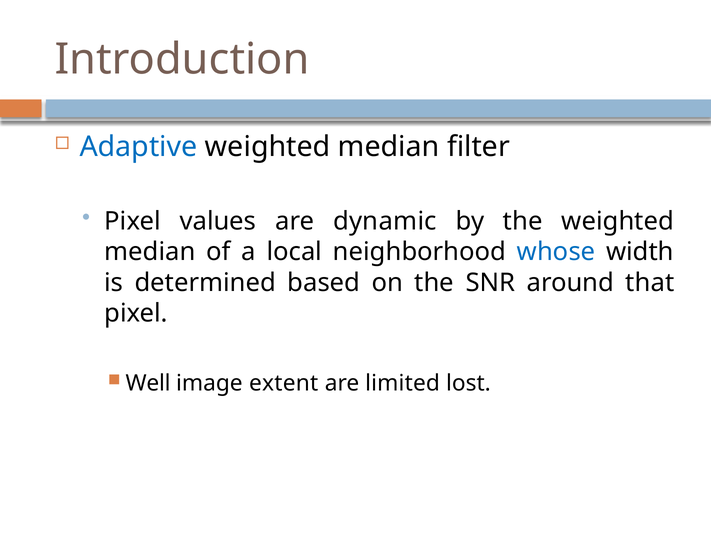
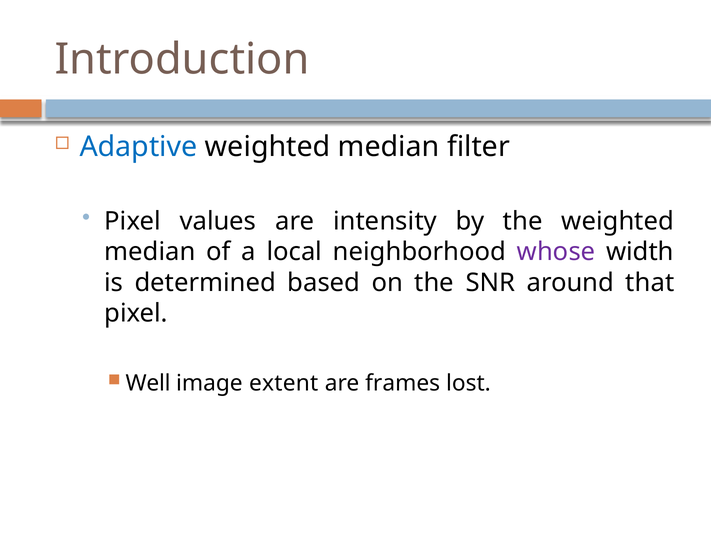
dynamic: dynamic -> intensity (385, 221)
whose colour: blue -> purple (556, 252)
limited: limited -> frames (403, 383)
